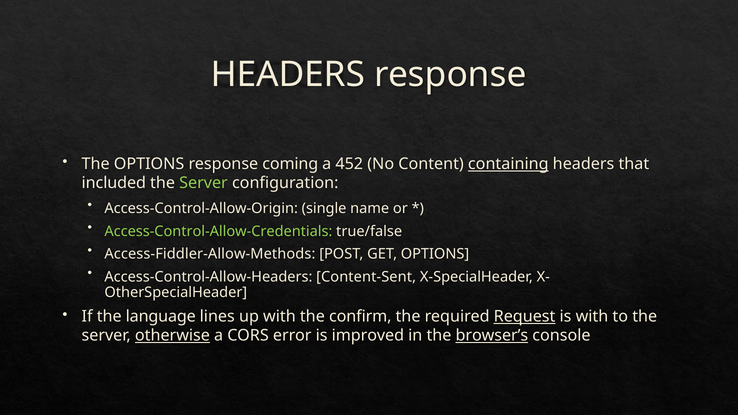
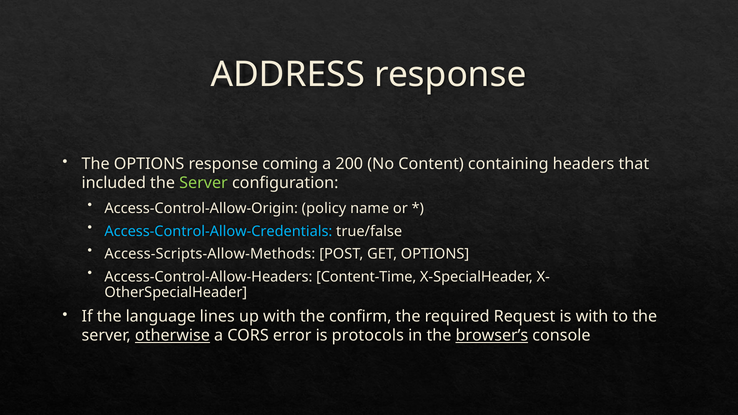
HEADERS: HEADERS -> ADDRESS (288, 75)
452: 452 -> 200 (349, 164)
containing underline: present -> none (508, 164)
single: single -> policy (324, 208)
Access-Control-Allow-Credentials colour: light green -> light blue (218, 231)
Access-Fiddler-Allow-Methods: Access-Fiddler-Allow-Methods -> Access-Scripts-Allow-Methods (210, 254)
Content-Sent: Content-Sent -> Content-Time (366, 277)
Request underline: present -> none (525, 317)
improved: improved -> protocols (368, 336)
